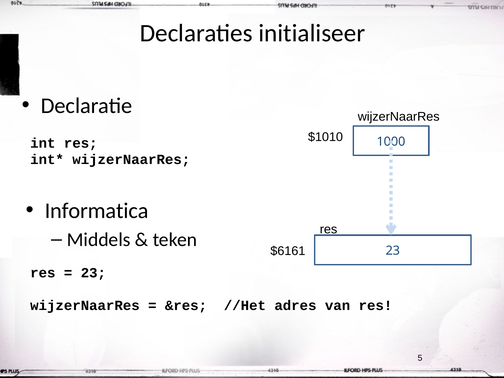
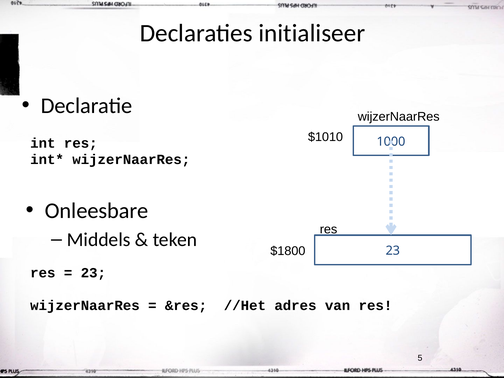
Informatica: Informatica -> Onleesbare (97, 211)
$6161: $6161 -> $1800 (288, 251)
